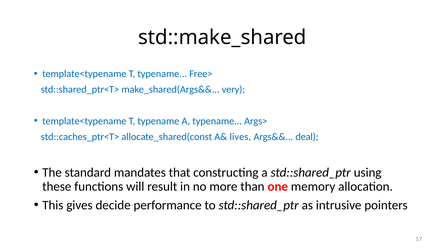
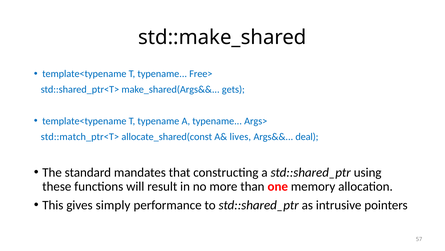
very: very -> gets (233, 89)
std::caches_ptr<T>: std::caches_ptr<T> -> std::match_ptr<T> (80, 136)
decide: decide -> simply (113, 205)
